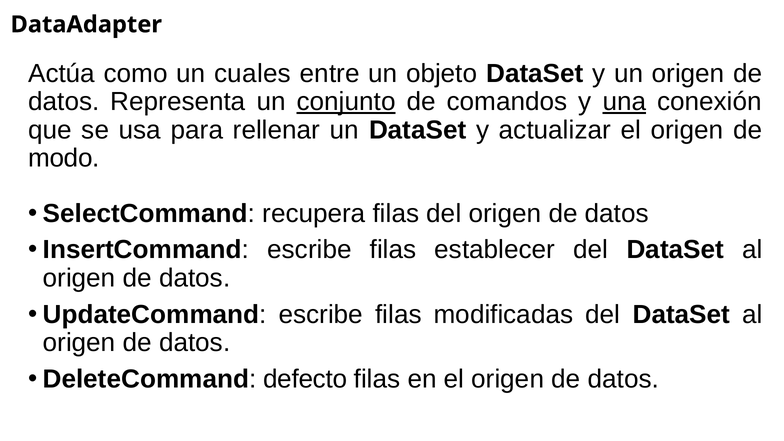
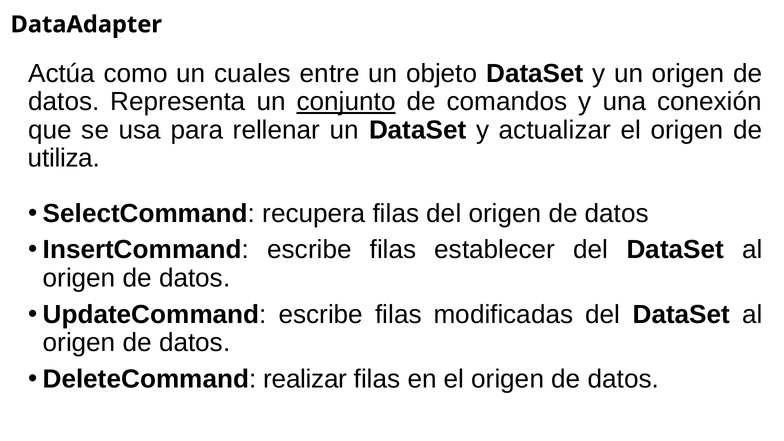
una underline: present -> none (624, 102)
modo: modo -> utiliza (64, 158)
defecto: defecto -> realizar (305, 379)
